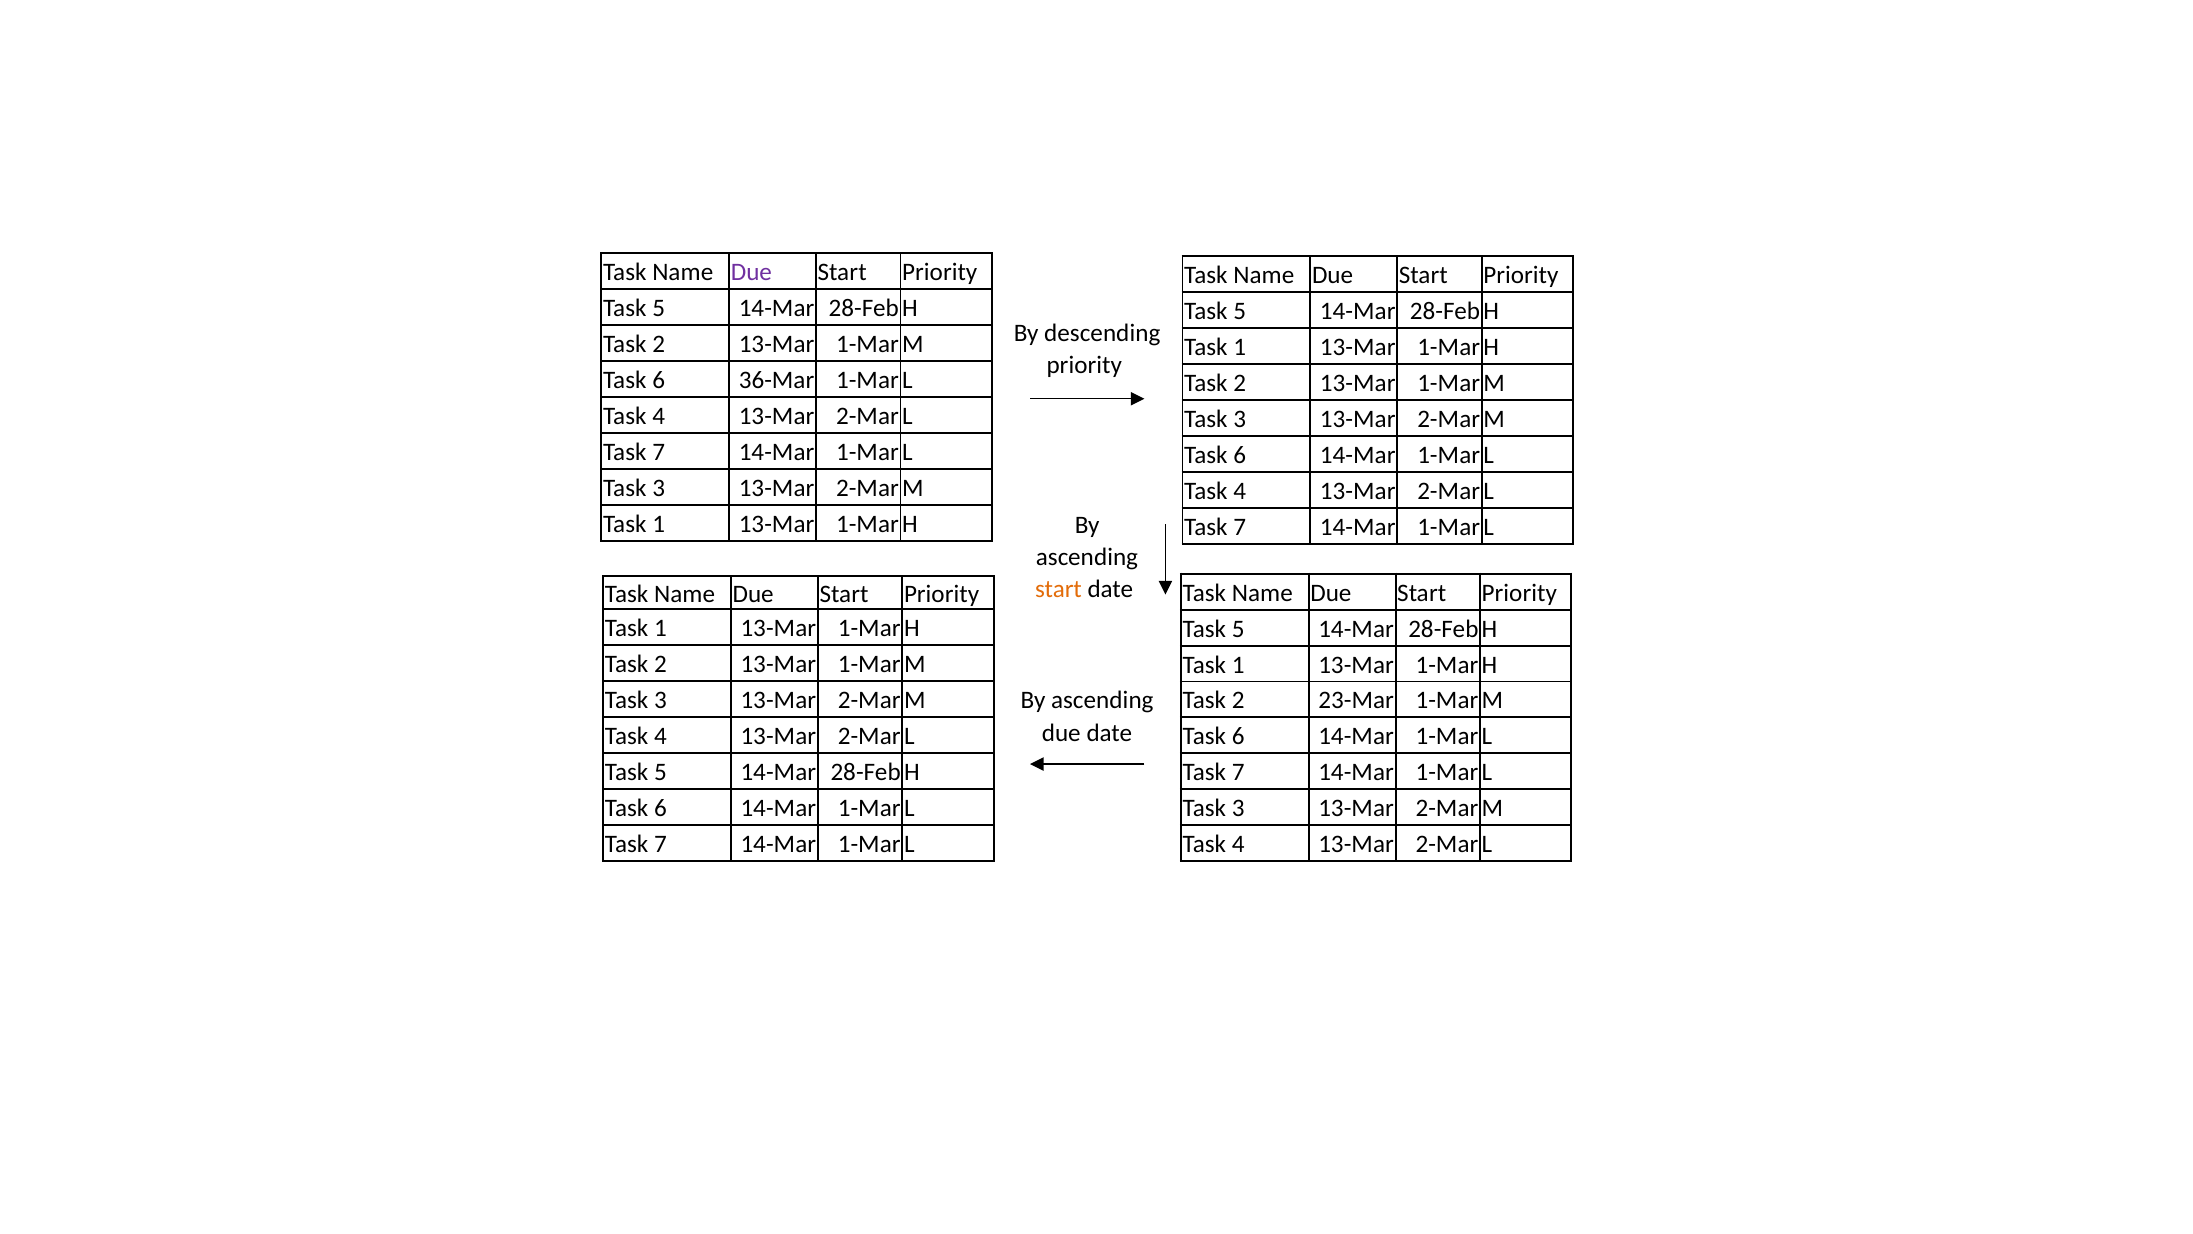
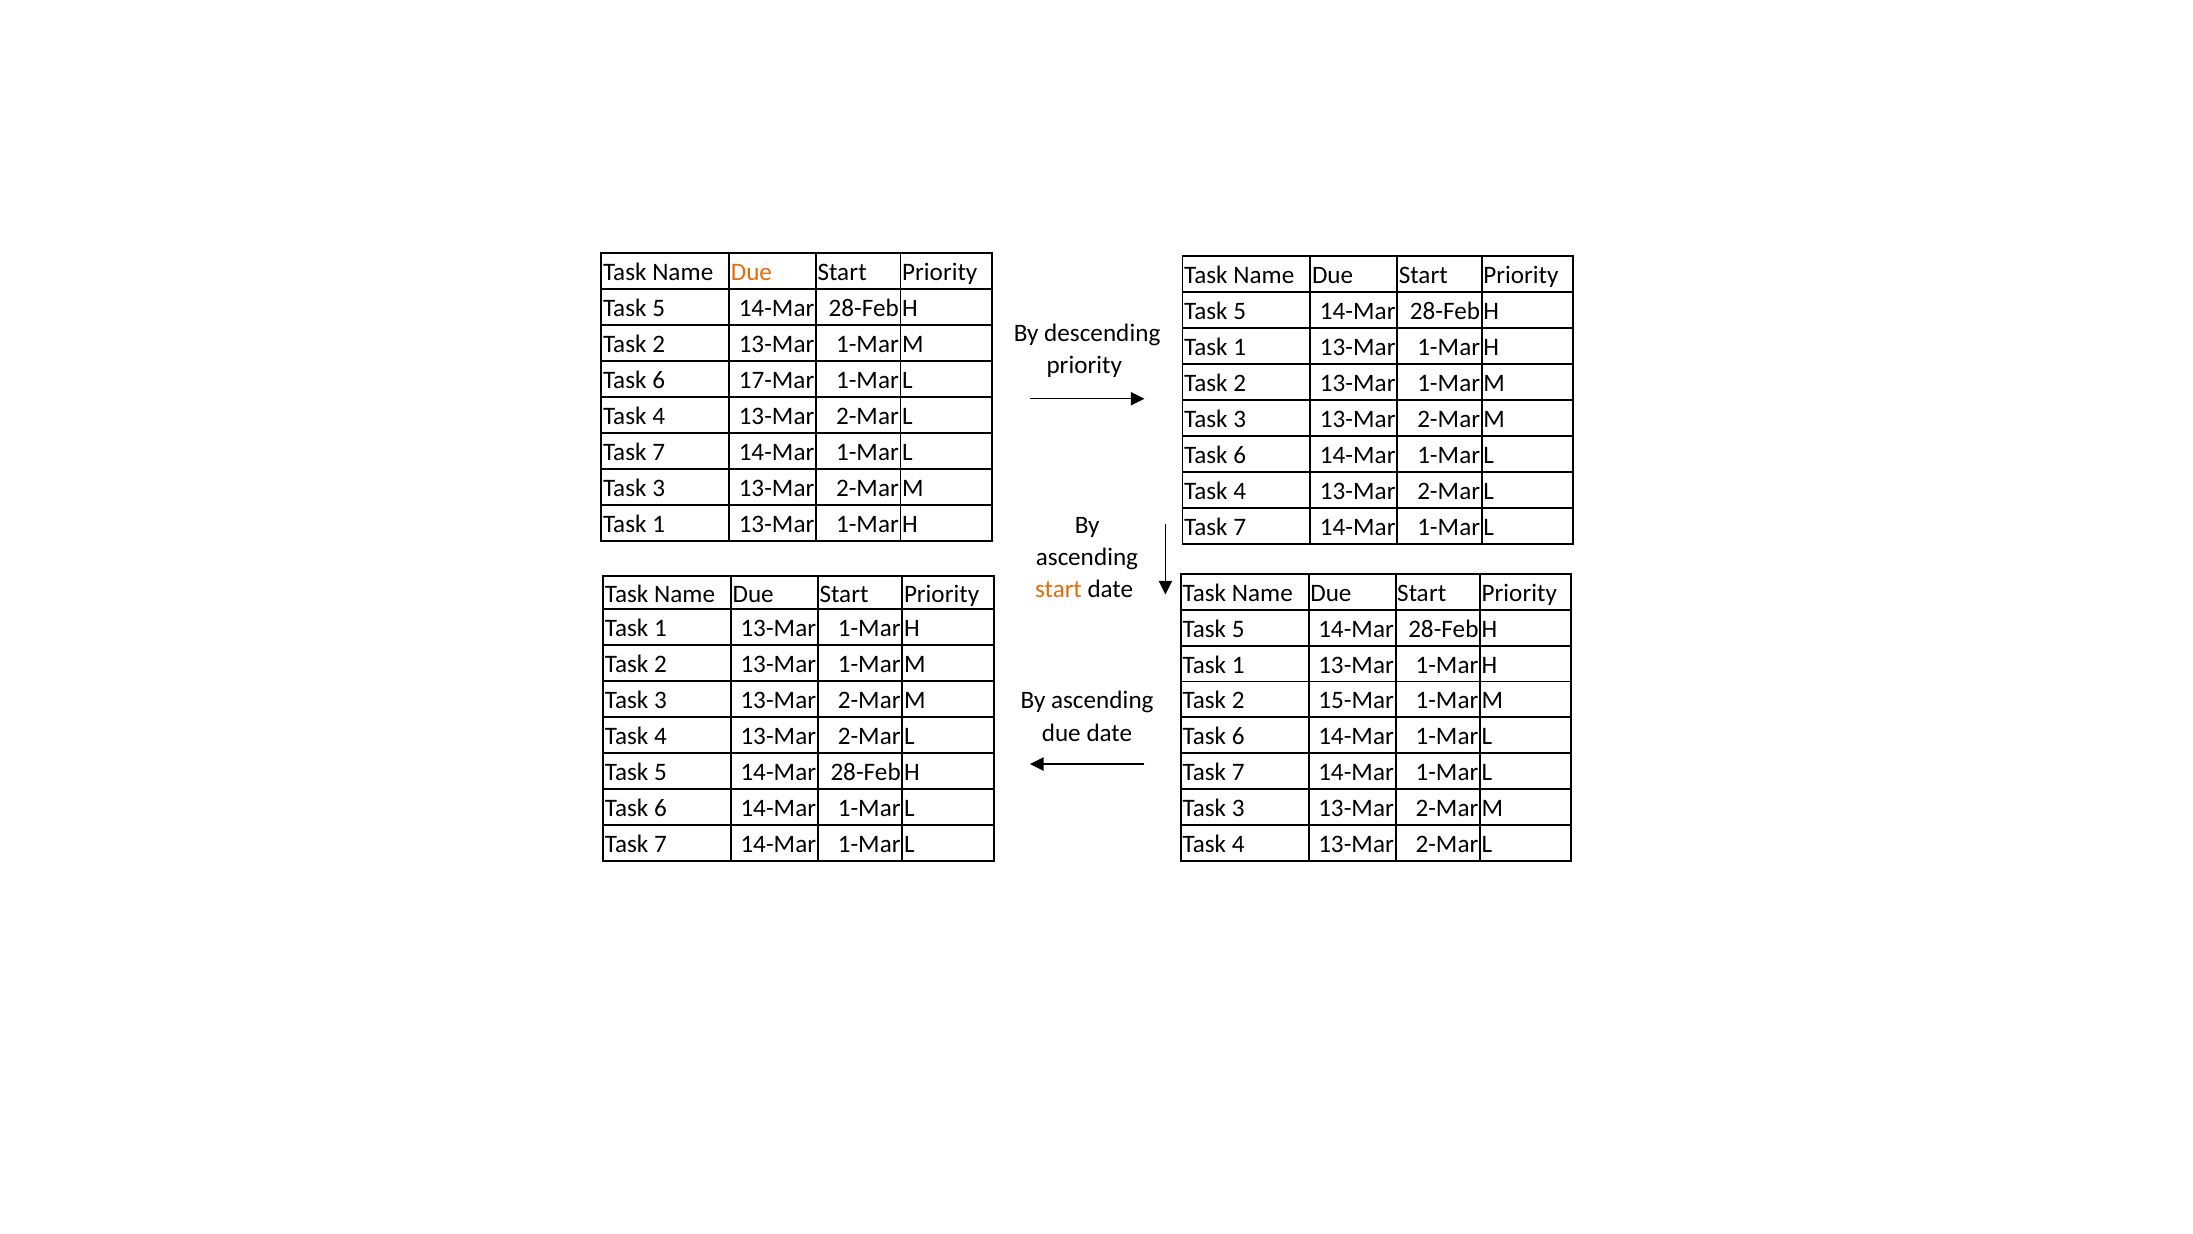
Due colour: purple -> orange (751, 272)
36-Mar: 36-Mar -> 17-Mar (777, 380)
23-Mar: 23-Mar -> 15-Mar (1356, 700)
